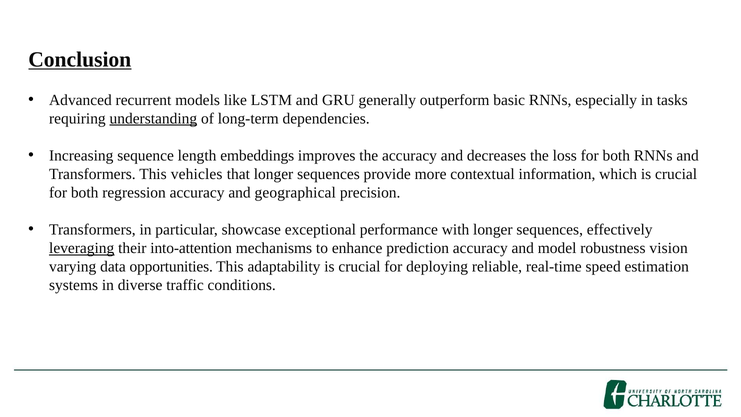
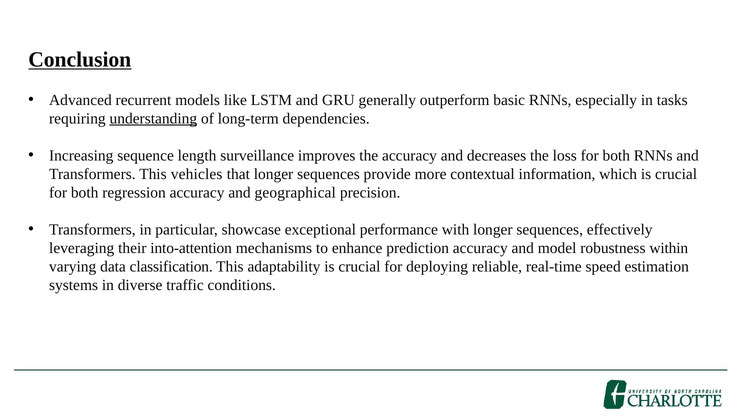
embeddings: embeddings -> surveillance (257, 155)
leveraging underline: present -> none (82, 248)
vision: vision -> within (669, 248)
opportunities: opportunities -> classification (171, 267)
